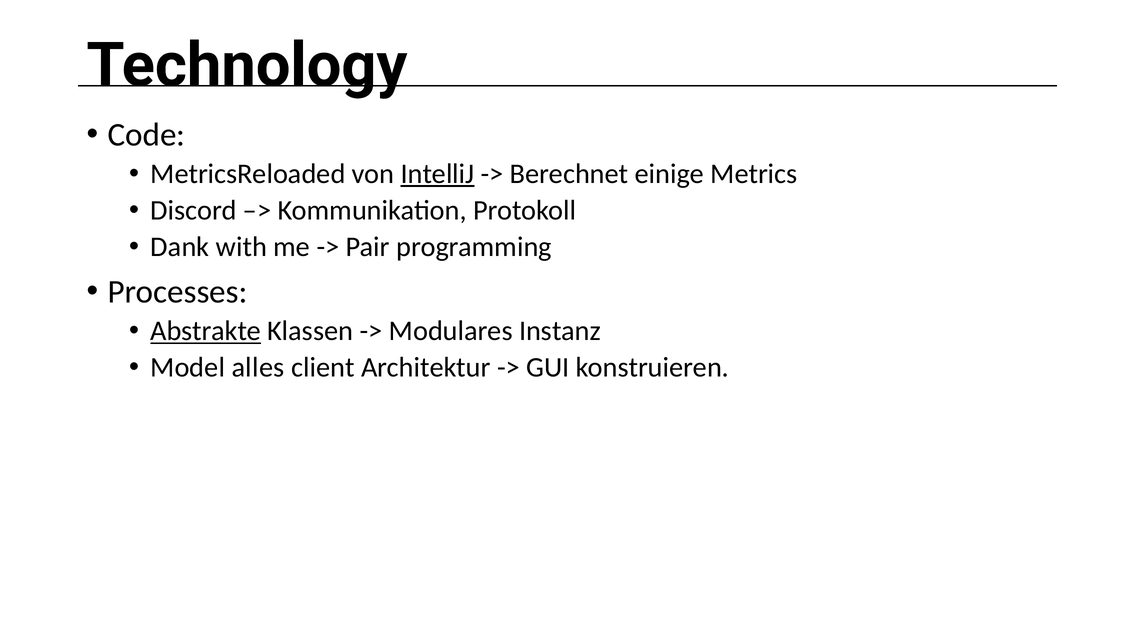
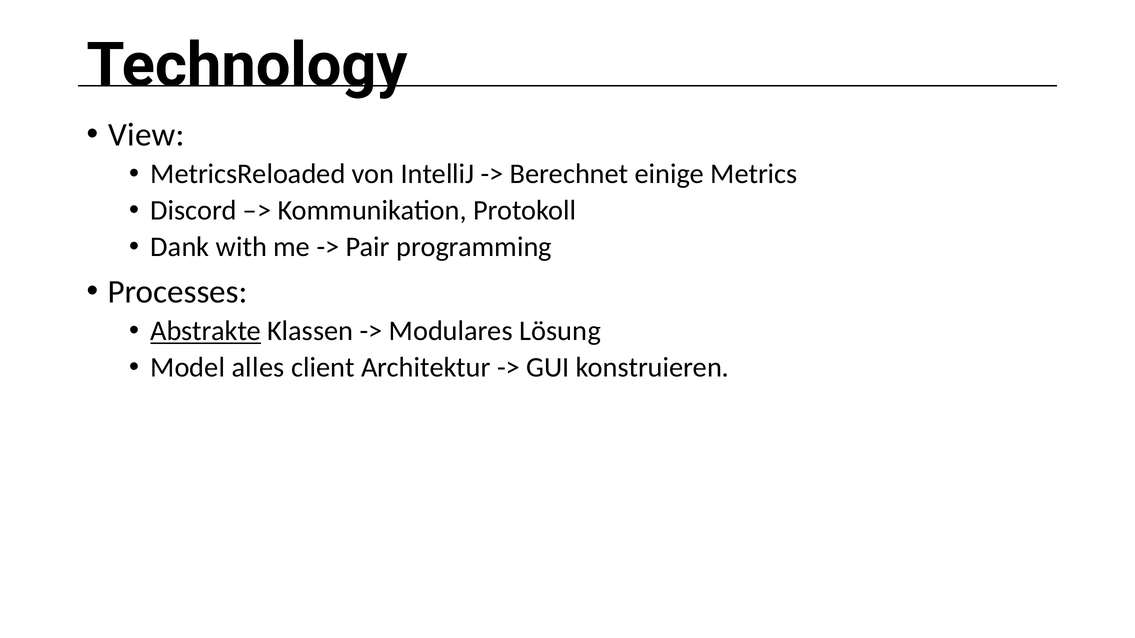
Code: Code -> View (146, 135)
IntelliJ underline: present -> none (438, 174)
Instanz: Instanz -> Lösung (560, 331)
